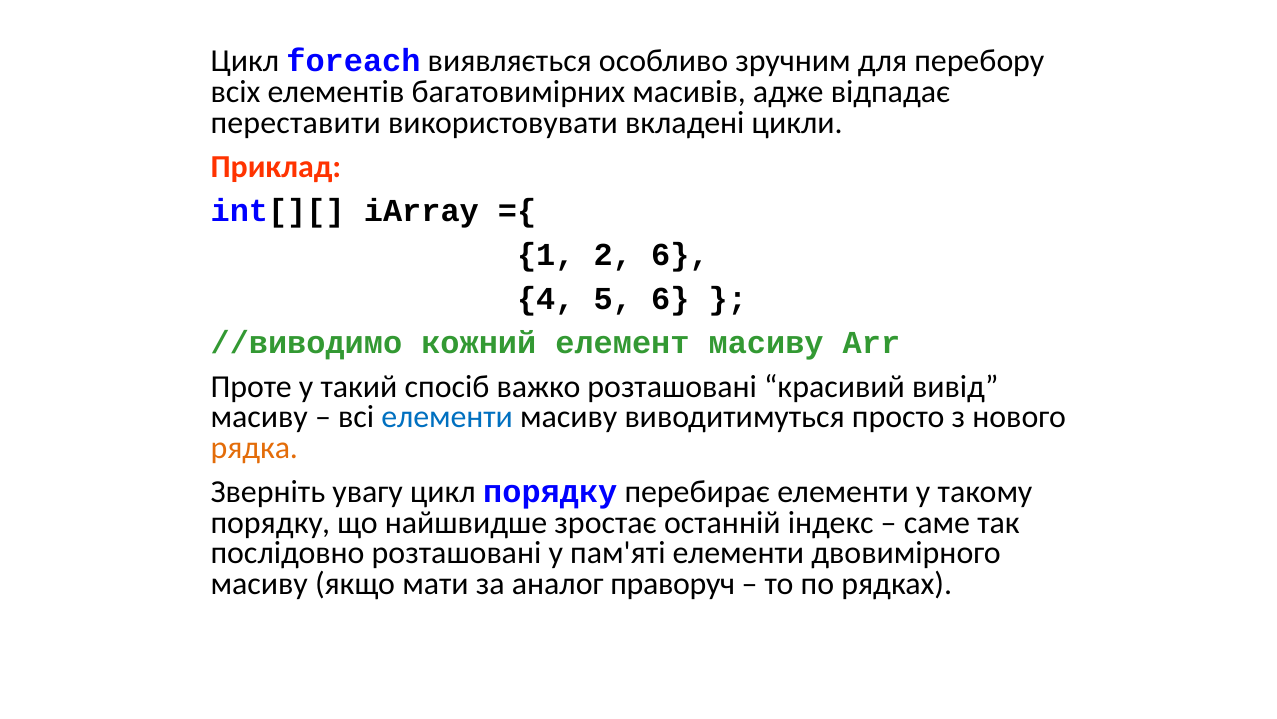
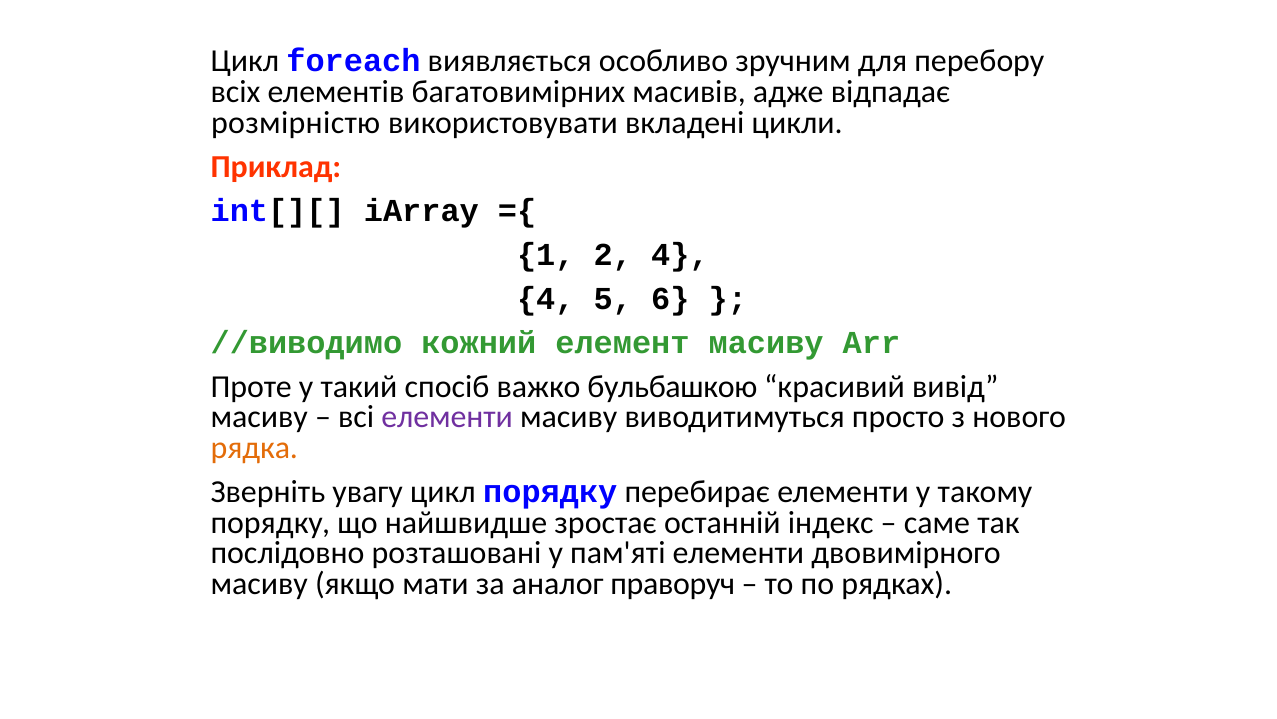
переставити: переставити -> розмірністю (296, 122)
2 6: 6 -> 4 (680, 254)
важко розташовані: розташовані -> бульбашкою (672, 386)
елементи colour: blue -> purple (447, 417)
